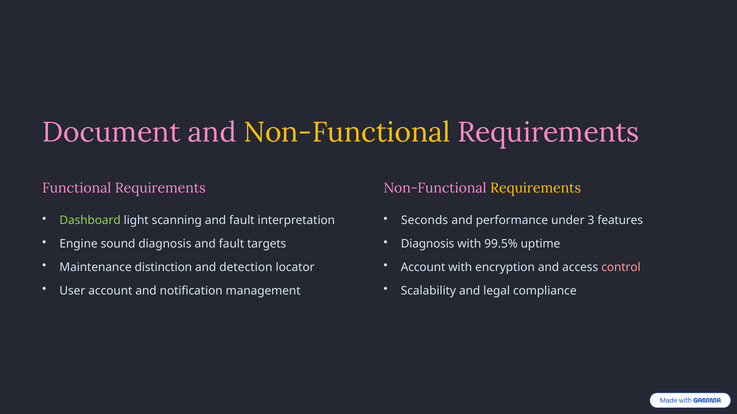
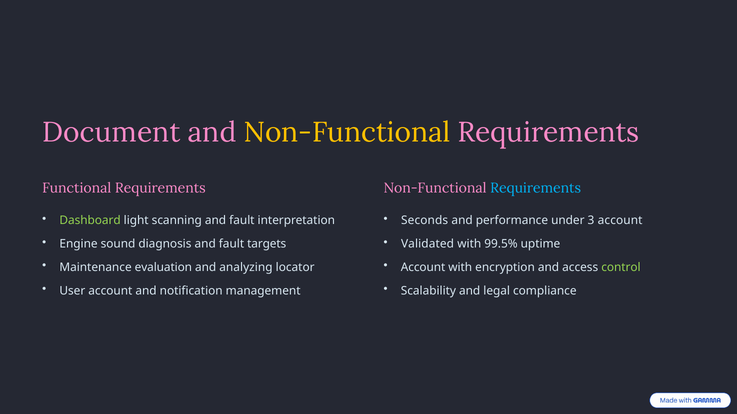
Requirements colour: yellow -> light blue (536, 188)
3 features: features -> account (620, 221)
Diagnosis: Diagnosis -> Validated (428, 244)
distinction: distinction -> evaluation (163, 268)
detection: detection -> analyzing (246, 268)
control colour: pink -> light green (621, 268)
